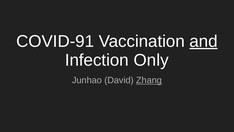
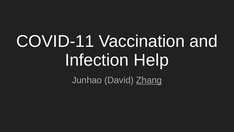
COVID-91: COVID-91 -> COVID-11 (55, 41)
and underline: present -> none (204, 41)
Only: Only -> Help (151, 60)
